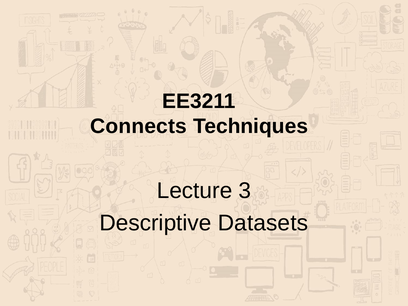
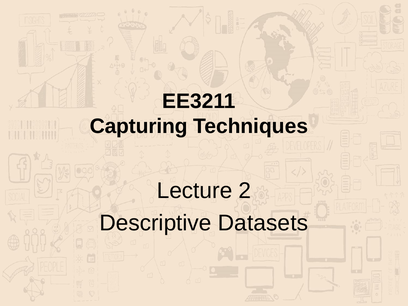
Connects: Connects -> Capturing (139, 126)
3: 3 -> 2 (245, 191)
